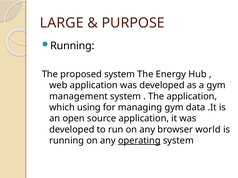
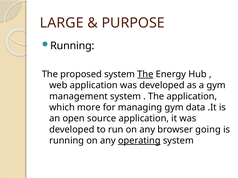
The underline: none -> present (145, 74)
using: using -> more (89, 108)
world: world -> going (208, 130)
